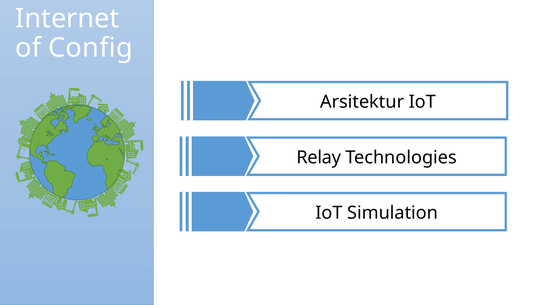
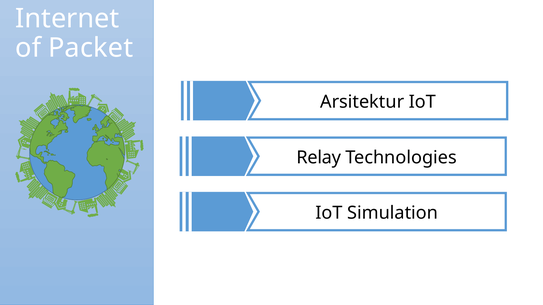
Config: Config -> Packet (91, 48)
